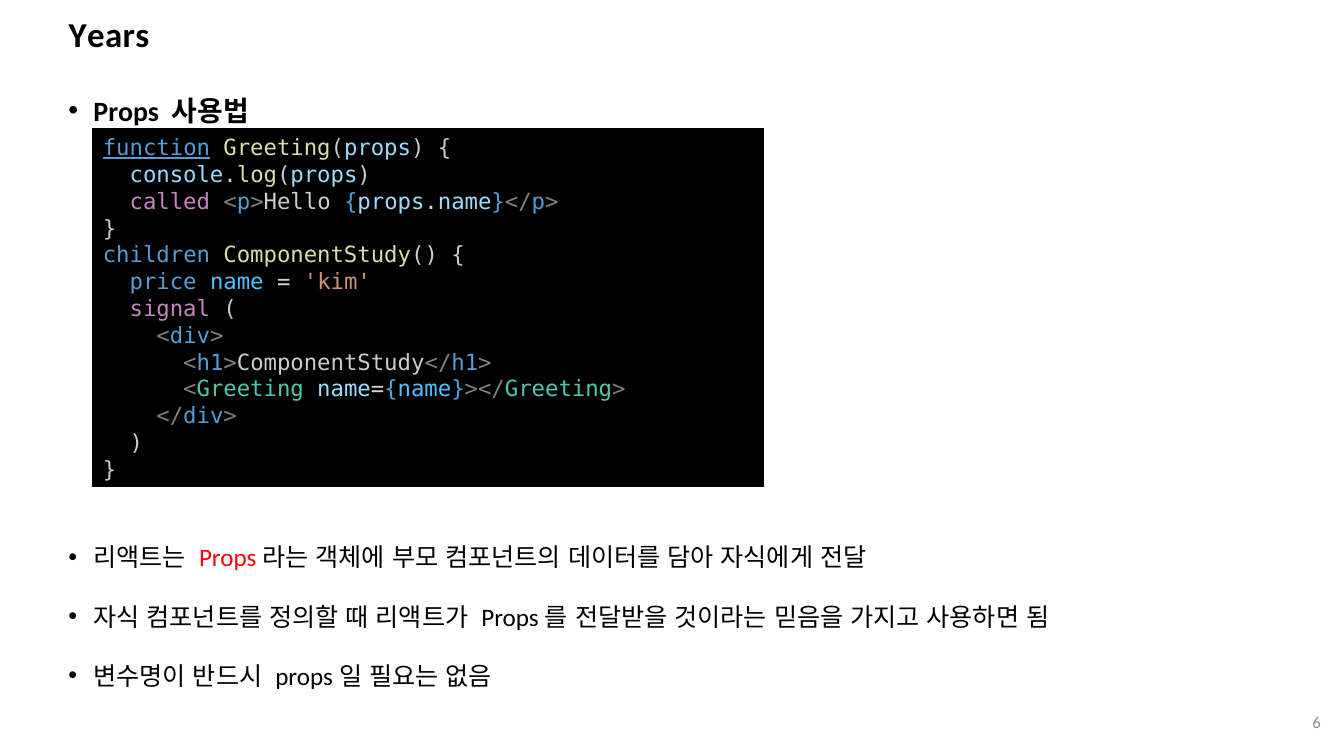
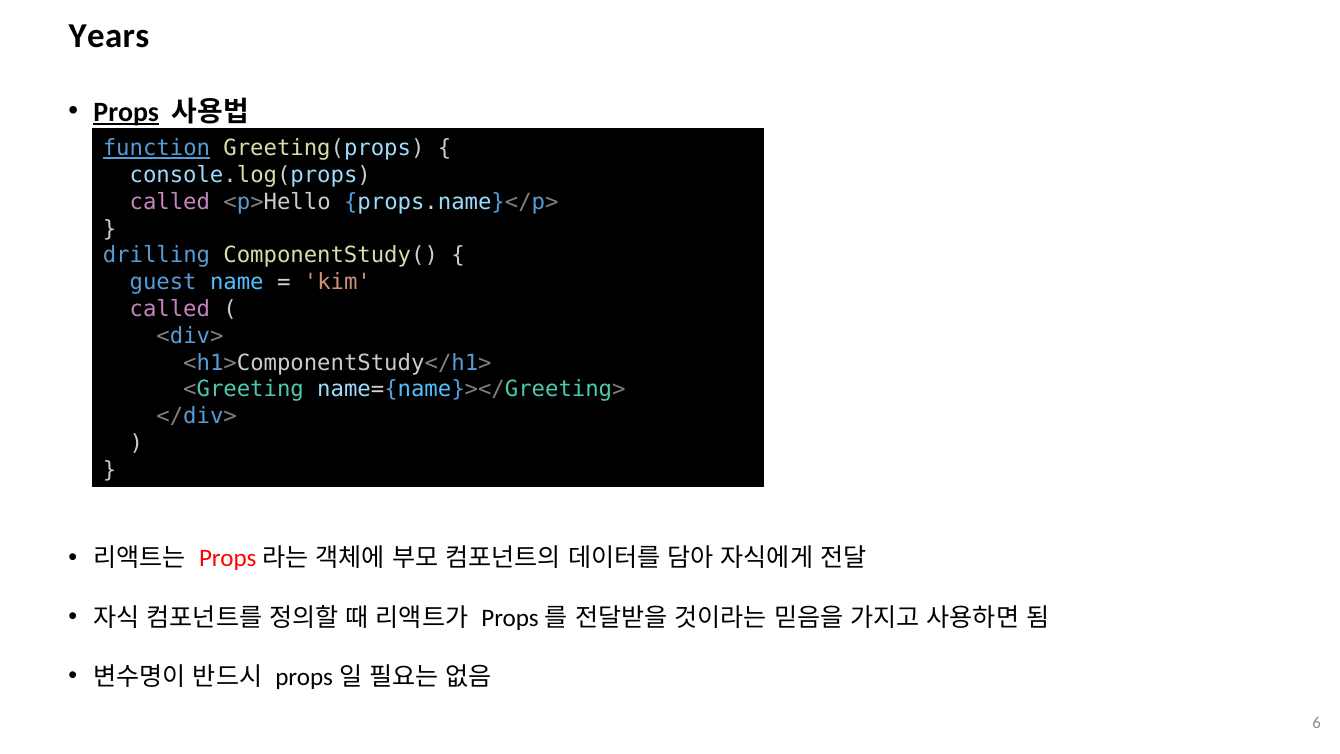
Props underline: none -> present (126, 112)
children: children -> drilling (156, 255)
price: price -> guest (163, 282)
signal: signal -> called (170, 309)
